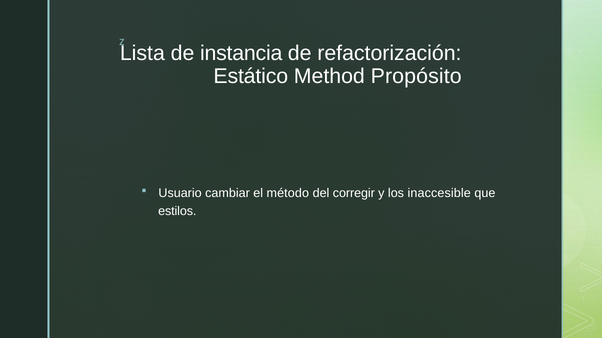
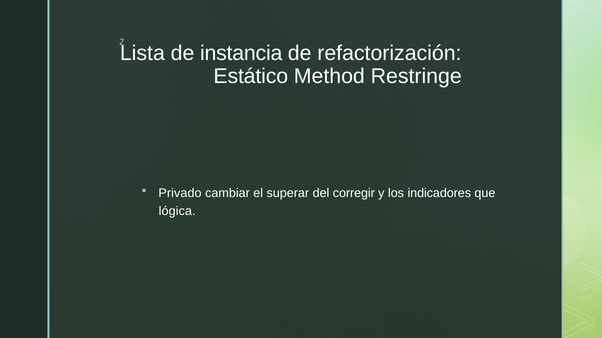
Propósito: Propósito -> Restringe (416, 77)
Usuario: Usuario -> Privado (180, 193)
método: método -> superar (288, 193)
inaccesible: inaccesible -> indicadores (439, 193)
estilos: estilos -> lógica (177, 211)
